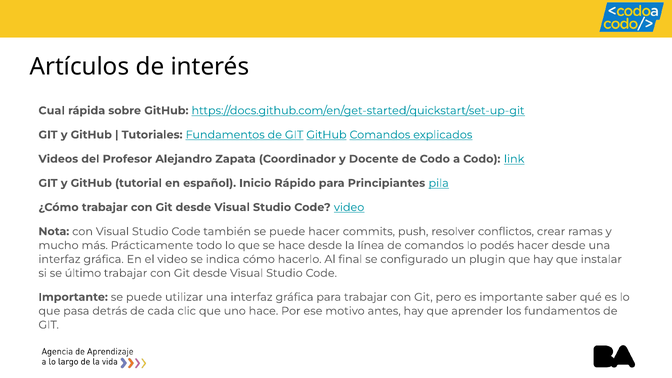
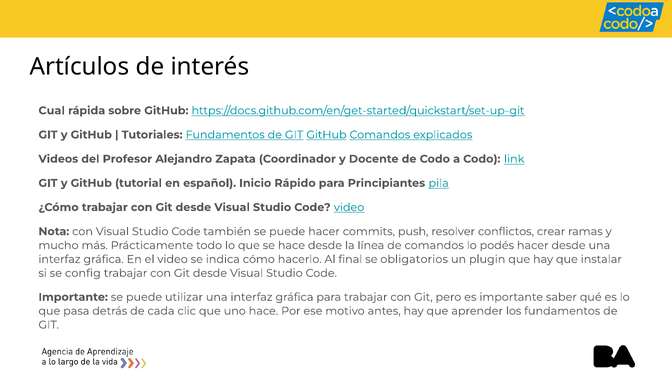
configurado: configurado -> obligatorios (414, 259)
último: último -> config (83, 273)
